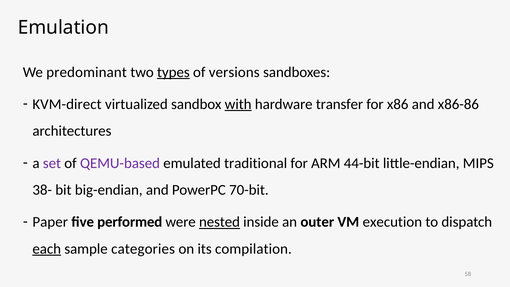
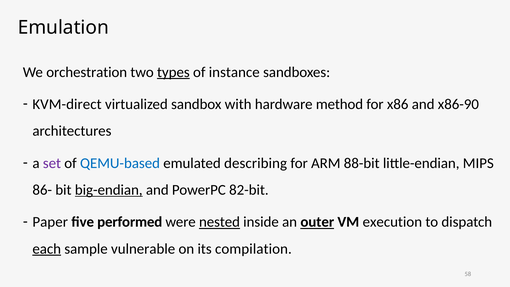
predominant: predominant -> orchestration (87, 72)
versions: versions -> instance (234, 72)
with underline: present -> none (238, 104)
transfer: transfer -> method (339, 104)
x86-86: x86-86 -> x86-90 (458, 104)
QEMU-based colour: purple -> blue (120, 163)
traditional: traditional -> describing (256, 163)
44-bit: 44-bit -> 88-bit (362, 163)
38-: 38- -> 86- (42, 190)
big-endian underline: none -> present (109, 190)
70-bit: 70-bit -> 82-bit (249, 190)
outer underline: none -> present (317, 222)
categories: categories -> vulnerable (143, 249)
